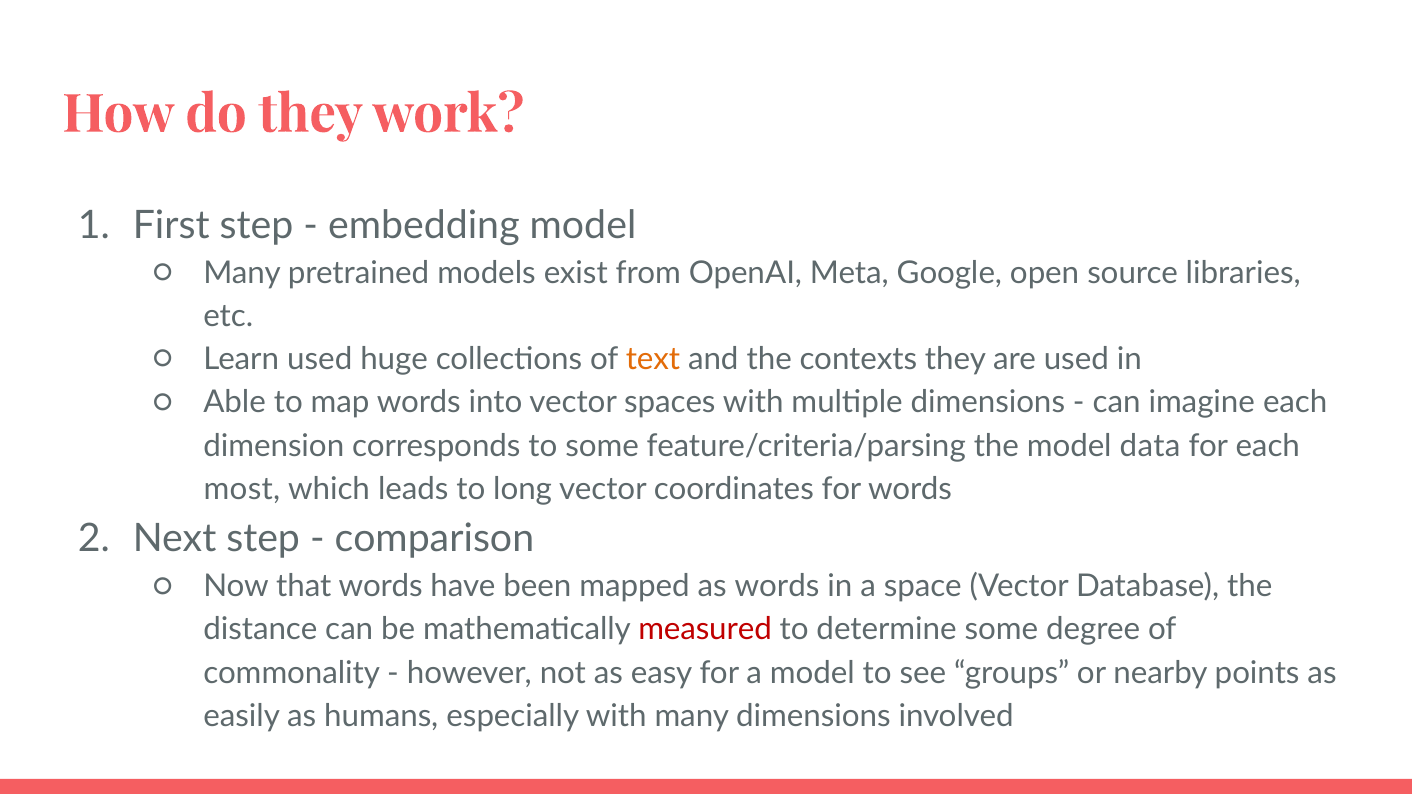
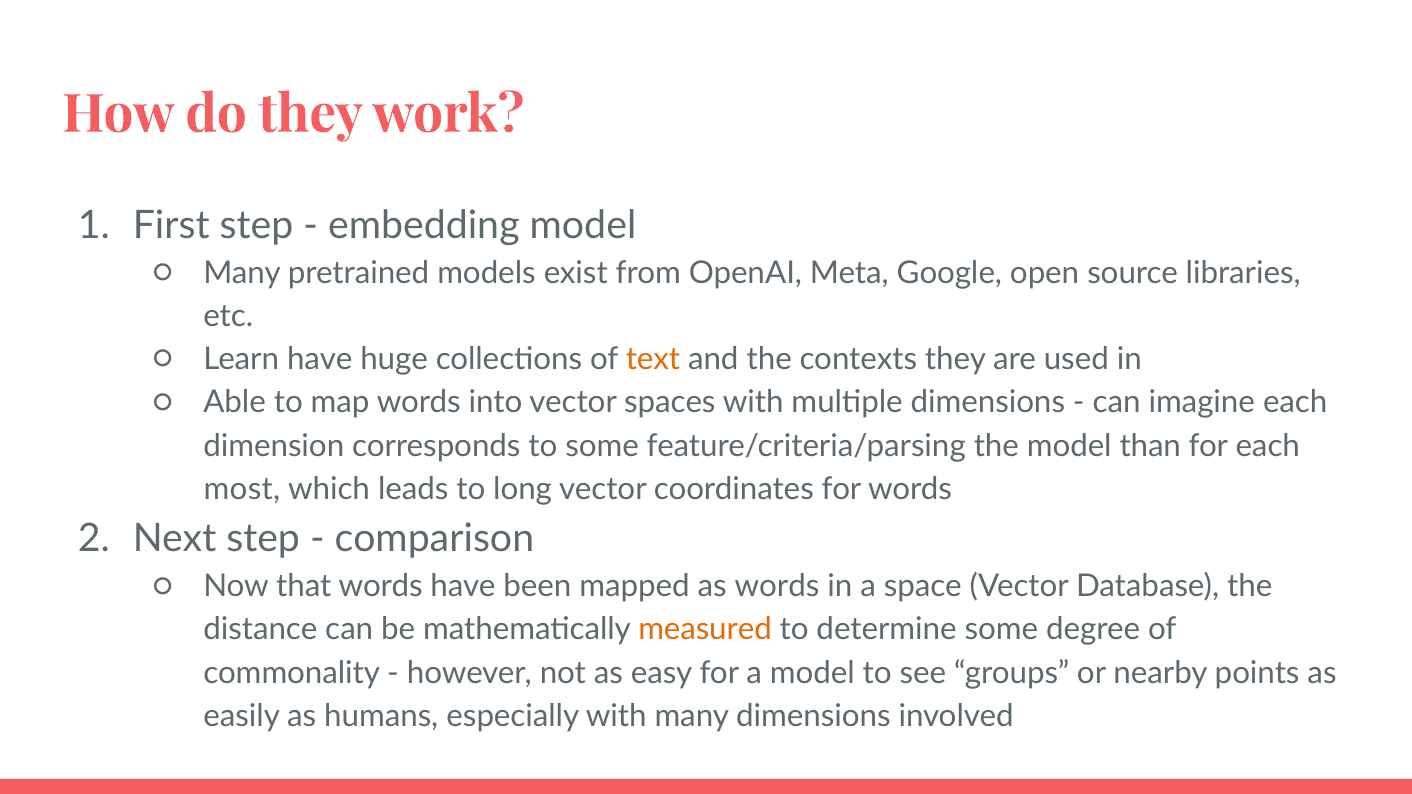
Learn used: used -> have (320, 359)
data: data -> than (1150, 446)
measured colour: red -> orange (705, 630)
